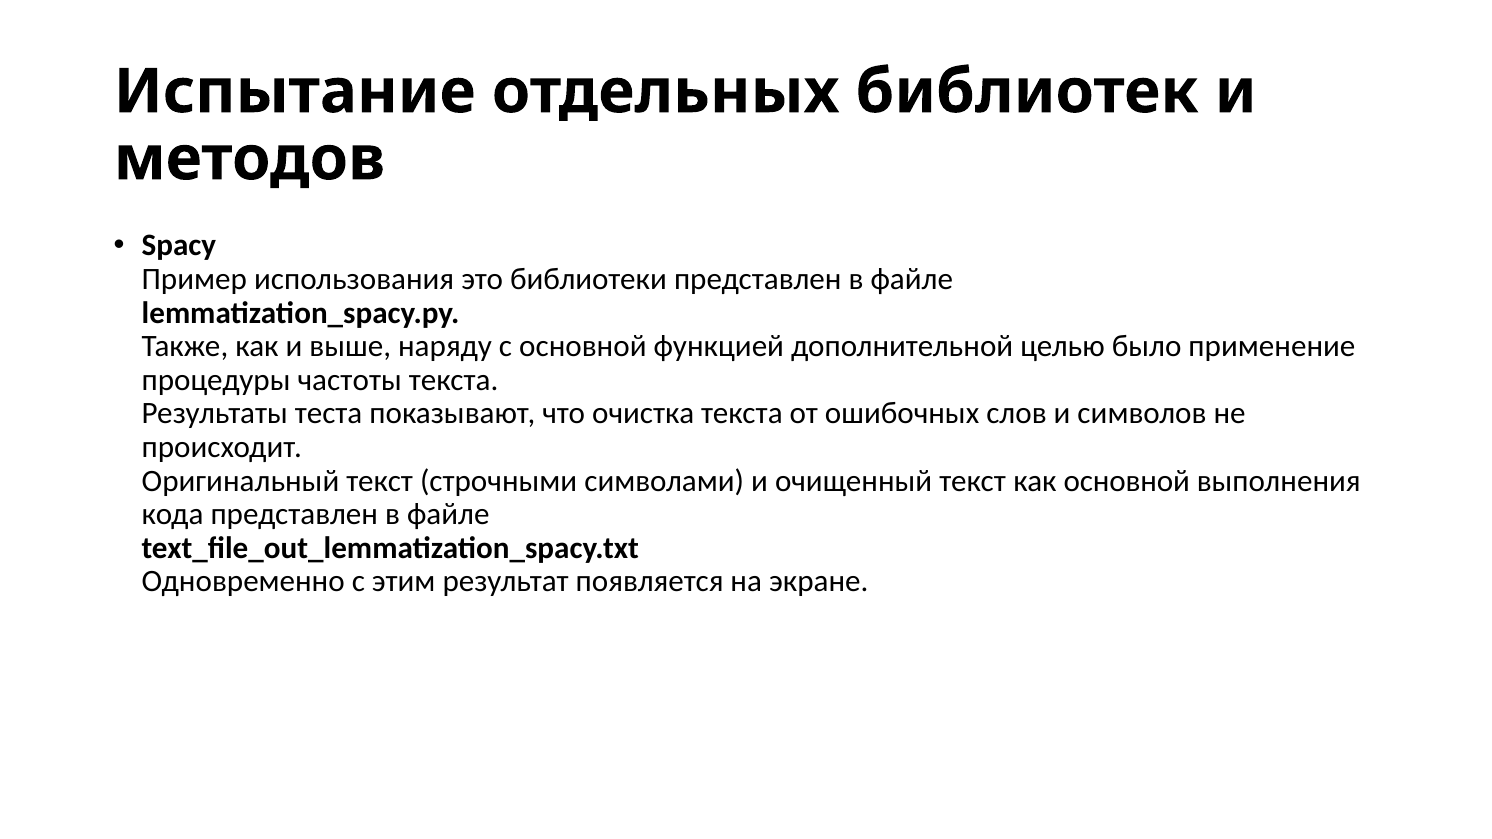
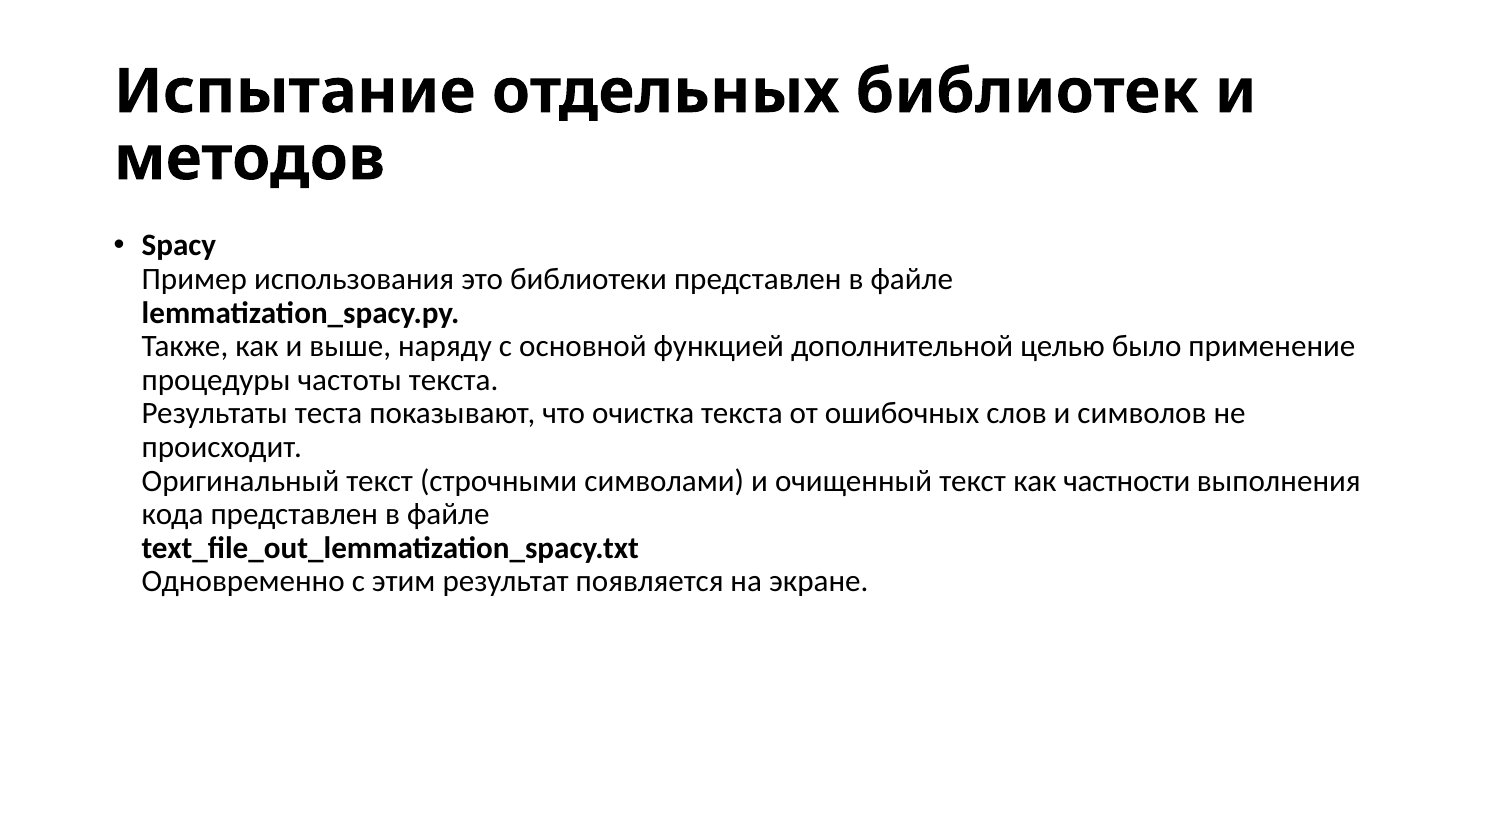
как основной: основной -> частности (1127, 481)
